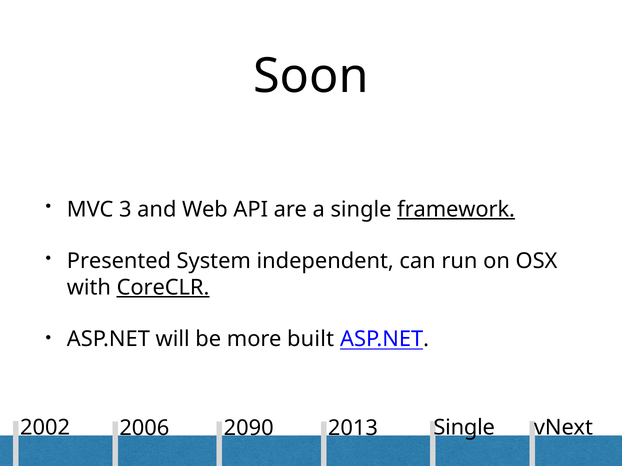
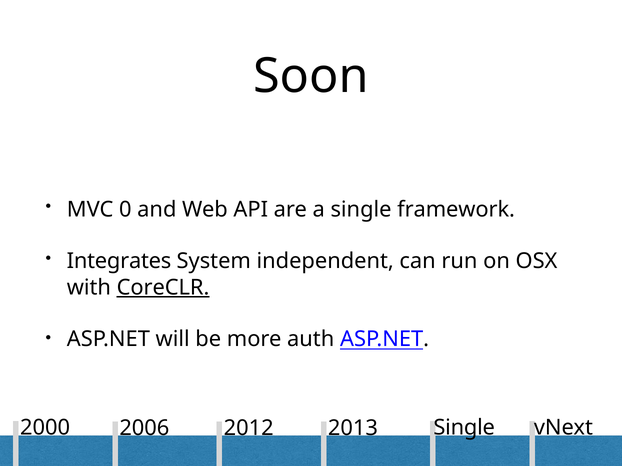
3: 3 -> 0 (125, 210)
framework underline: present -> none (456, 210)
Presented: Presented -> Integrates (119, 261)
built: built -> auth (311, 339)
2002: 2002 -> 2000 (45, 428)
2090: 2090 -> 2012 (249, 428)
